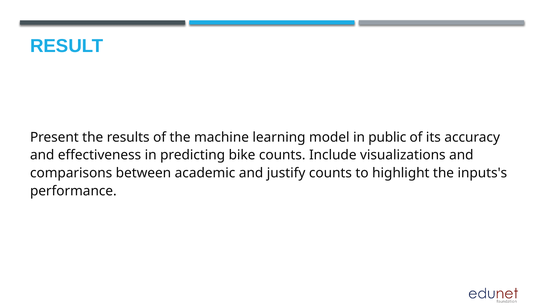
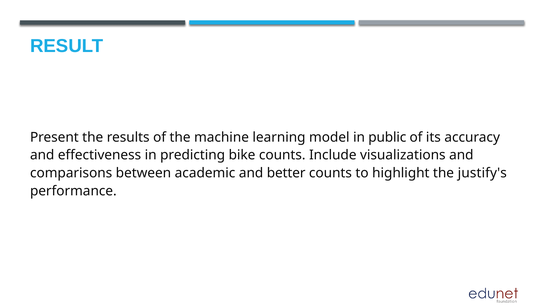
justify: justify -> better (286, 173)
inputs's: inputs's -> justify's (482, 173)
